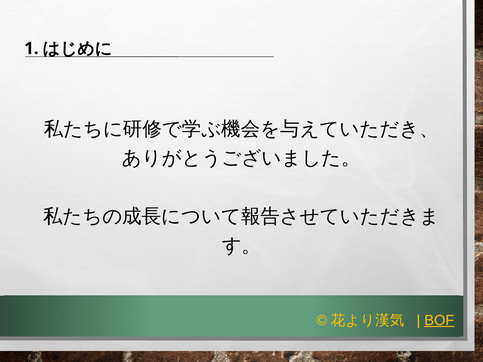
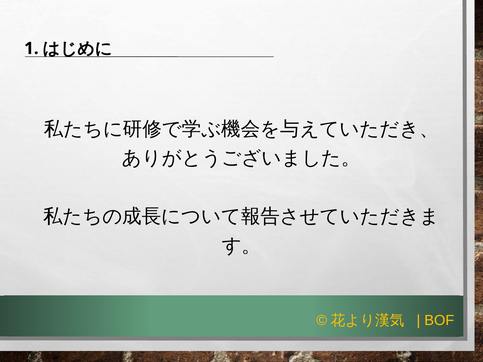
BOF underline: present -> none (439, 320)
